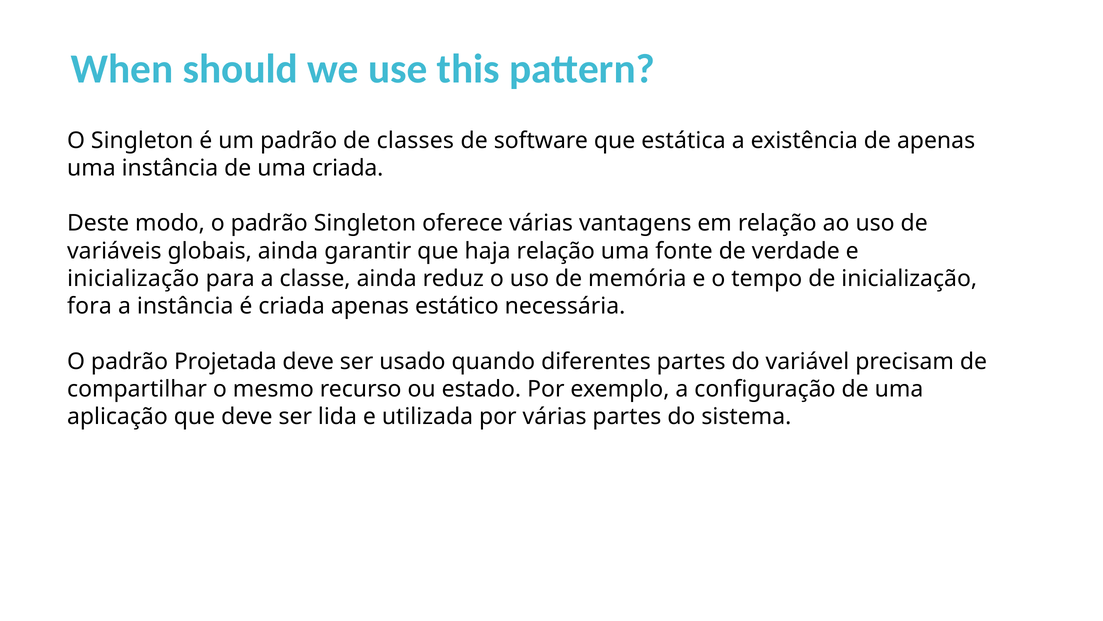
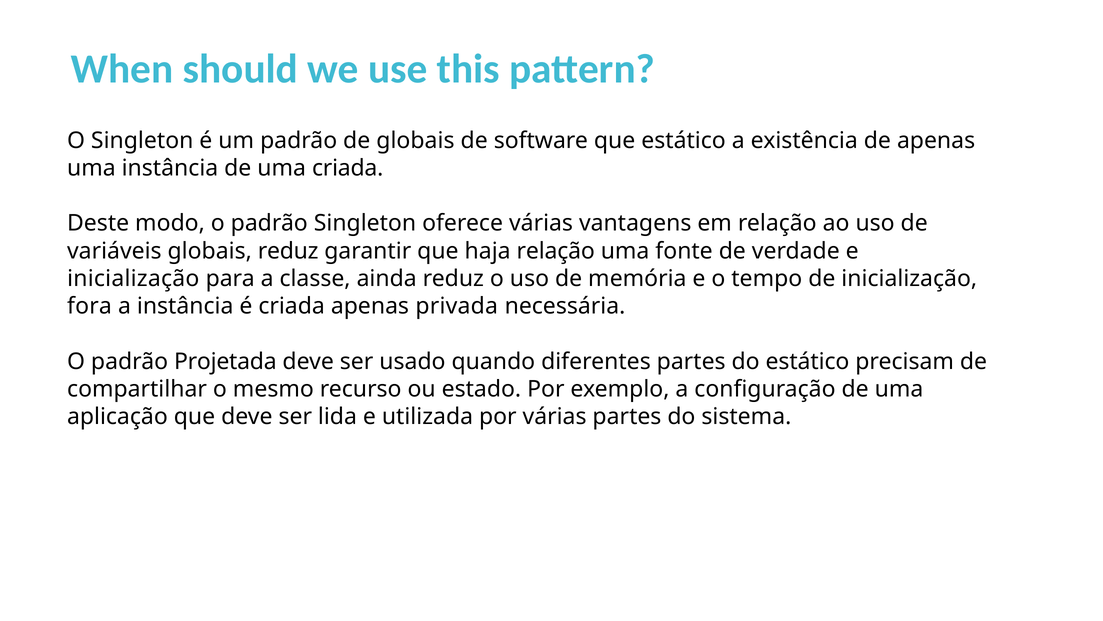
de classes: classes -> globais (415, 140)
que estática: estática -> estático (684, 140)
globais ainda: ainda -> reduz (288, 251)
estático: estático -> privada (457, 306)
do variável: variável -> estático (807, 361)
